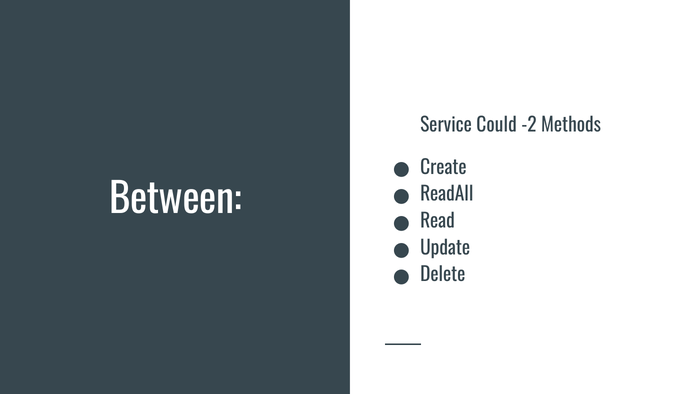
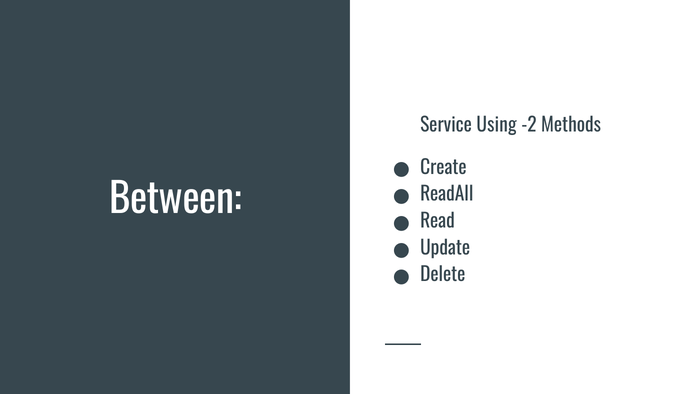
Could: Could -> Using (497, 125)
